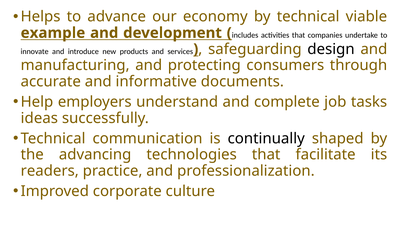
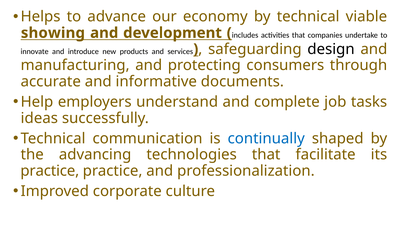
example: example -> showing (53, 33)
continually colour: black -> blue (266, 138)
readers: readers -> practice (50, 171)
